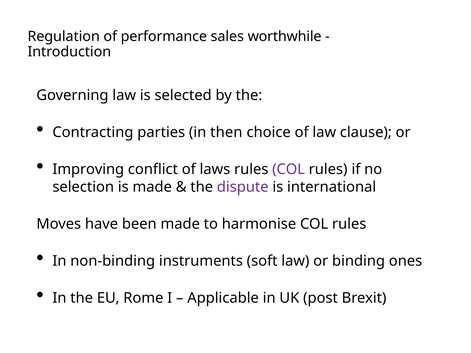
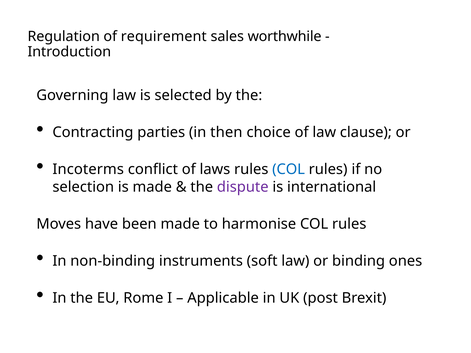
performance: performance -> requirement (164, 36)
Improving: Improving -> Incoterms (88, 170)
COL colour: purple -> blue (289, 170)
